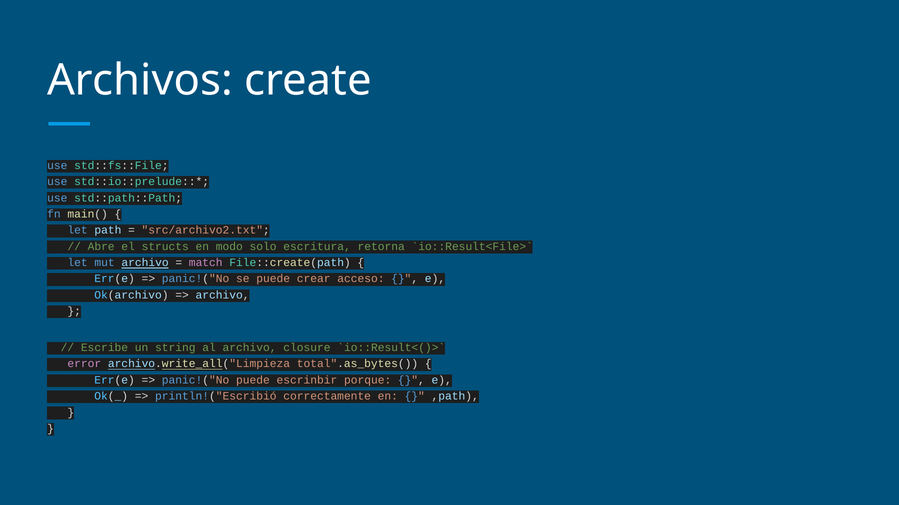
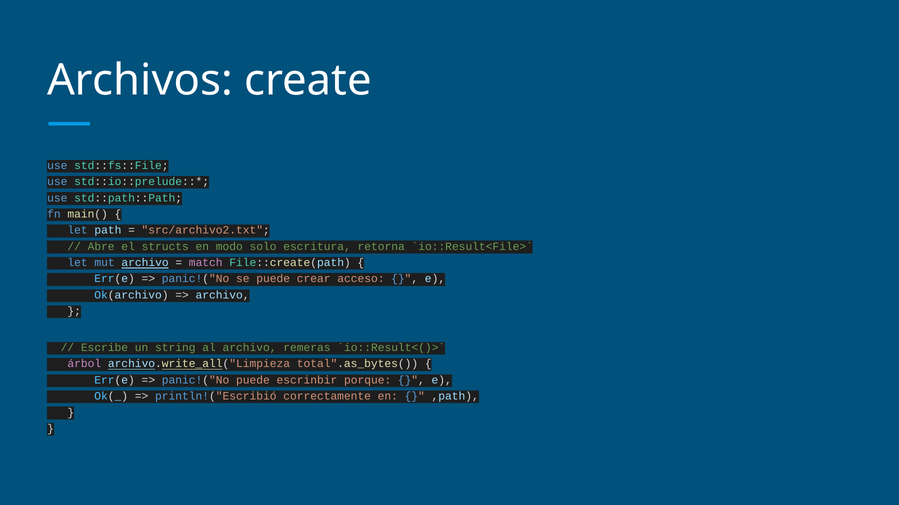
closure: closure -> remeras (307, 348)
error: error -> árbol (84, 364)
